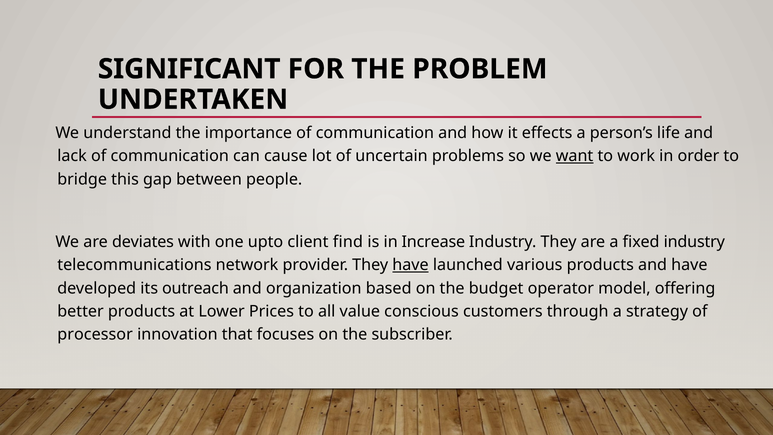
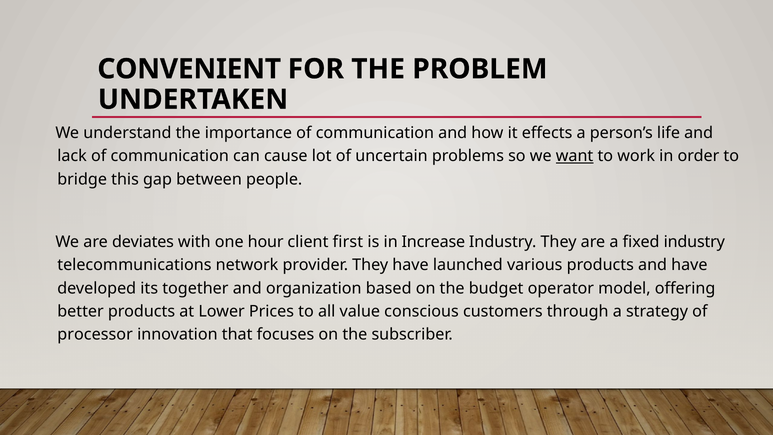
SIGNIFICANT: SIGNIFICANT -> CONVENIENT (189, 69)
upto: upto -> hour (266, 242)
find: find -> first (348, 242)
have underline: present -> none (410, 265)
outreach: outreach -> together (195, 288)
